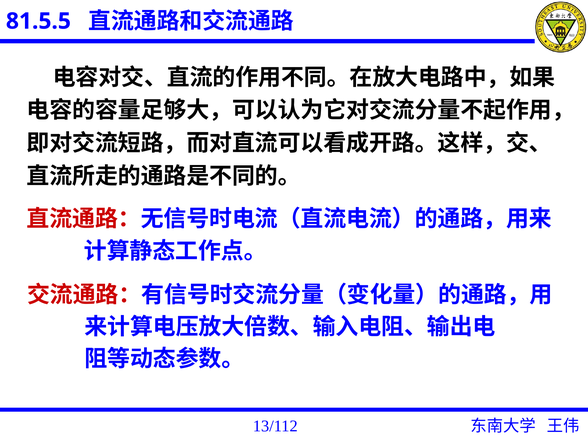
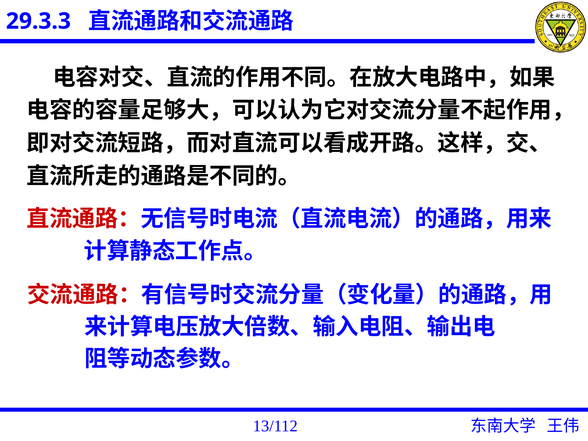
81.5.5: 81.5.5 -> 29.3.3 (38, 21)
